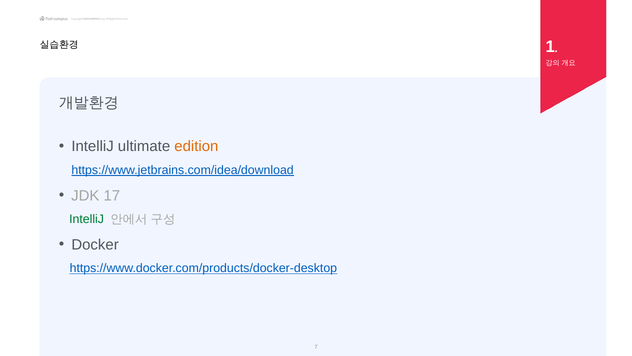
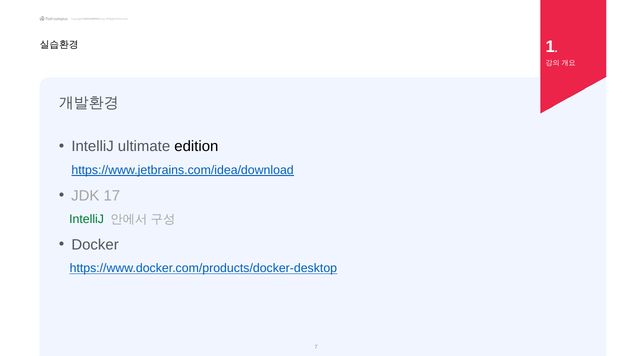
edition colour: orange -> black (196, 146)
